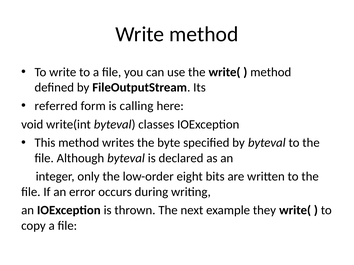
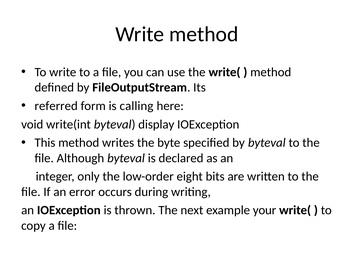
classes: classes -> display (156, 125)
they: they -> your (265, 211)
